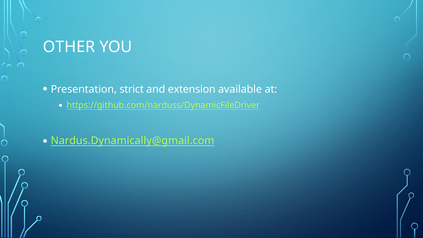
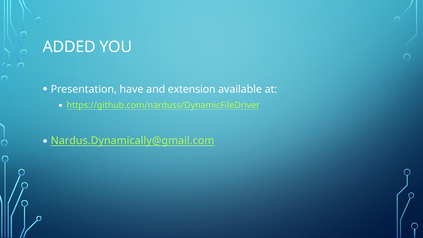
OTHER: OTHER -> ADDED (69, 47)
strict: strict -> have (132, 89)
